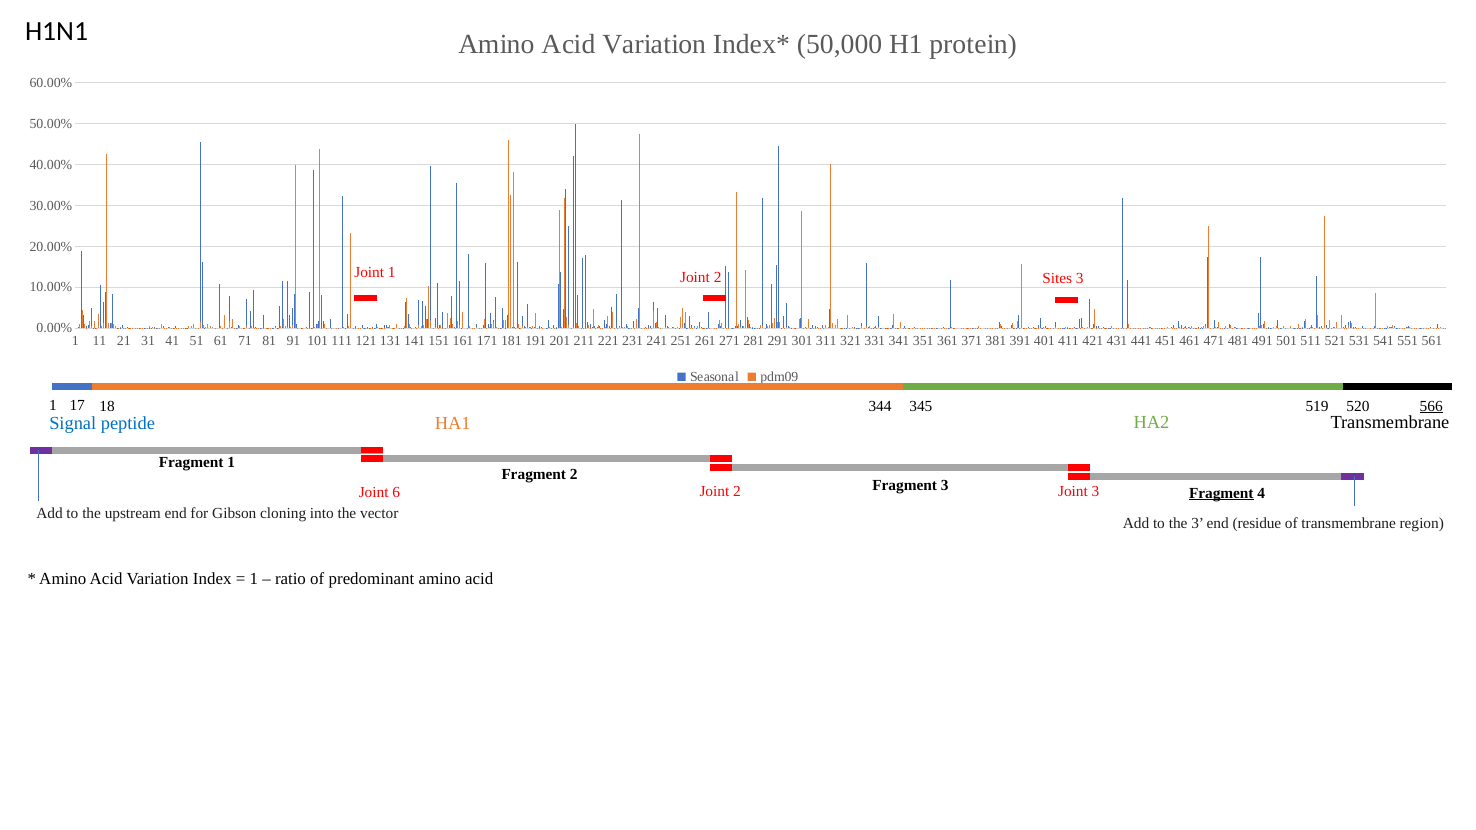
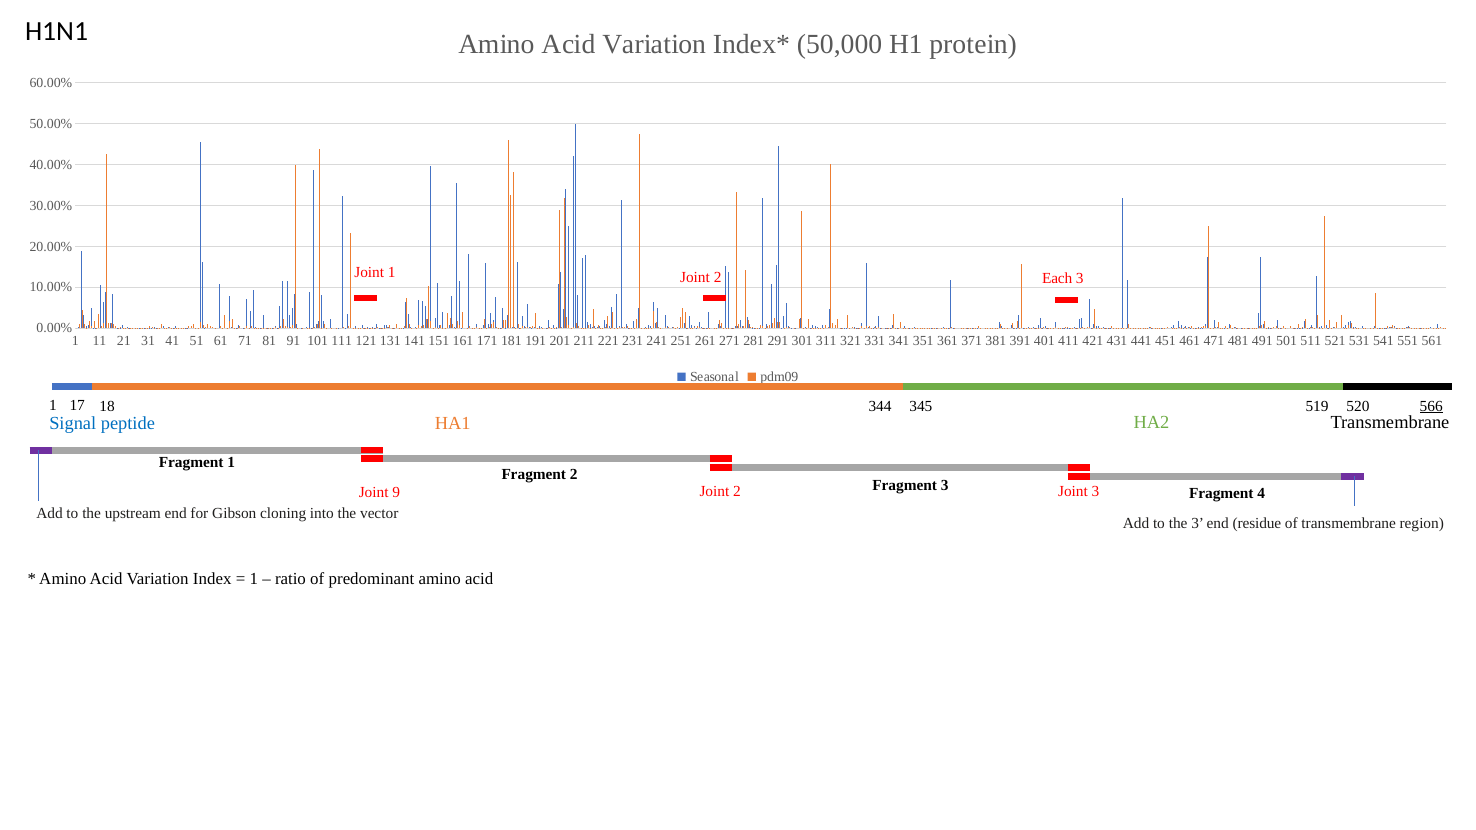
Sites: Sites -> Each (1057, 279)
Fragment underline: present -> none (1221, 493)
6: 6 -> 9 (396, 492)
